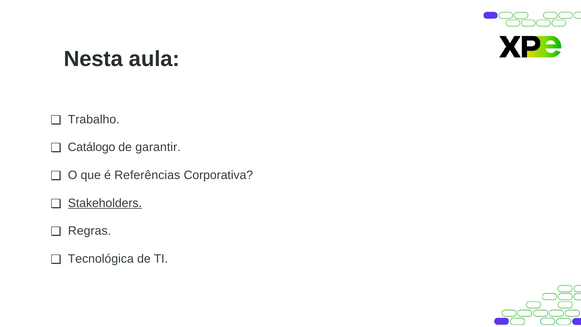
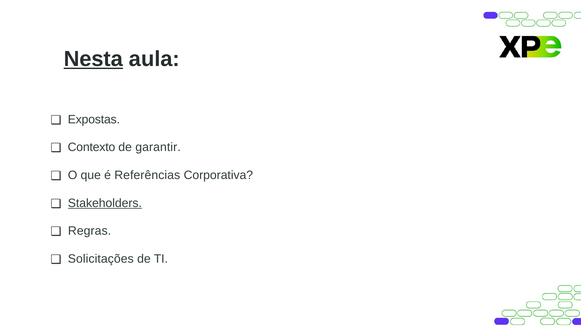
Nesta underline: none -> present (93, 59)
Trabalho: Trabalho -> Expostas (94, 119)
Catálogo: Catálogo -> Contexto (92, 147)
Tecnológica: Tecnológica -> Solicitações (101, 259)
